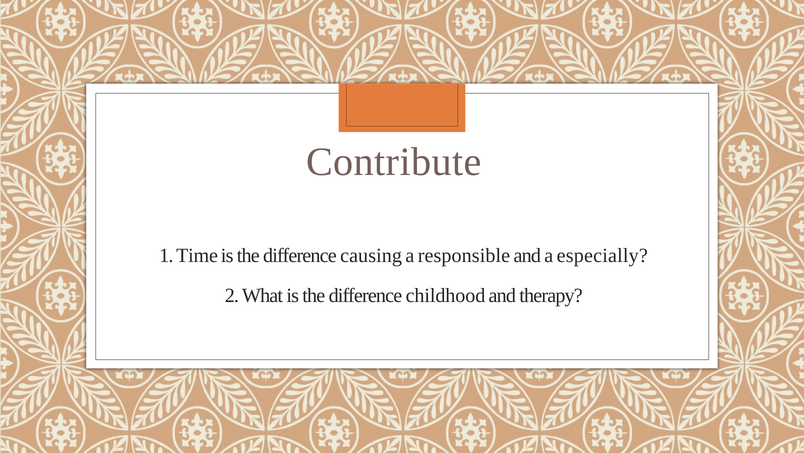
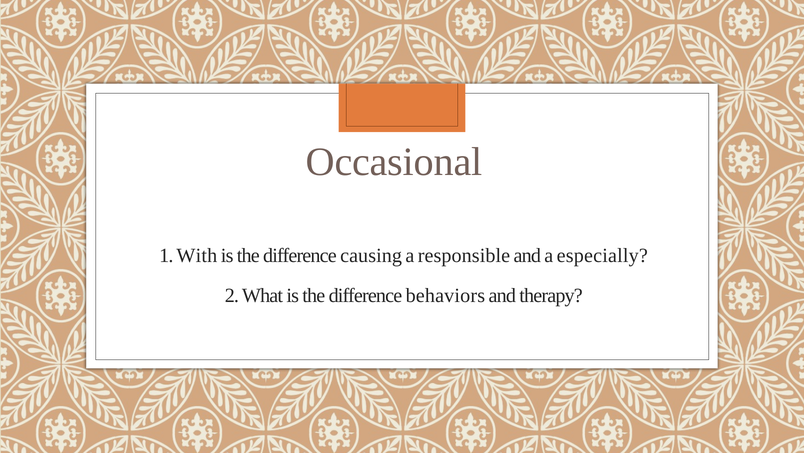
Contribute: Contribute -> Occasional (394, 161)
Time: Time -> With (197, 255)
childhood: childhood -> behaviors (445, 295)
